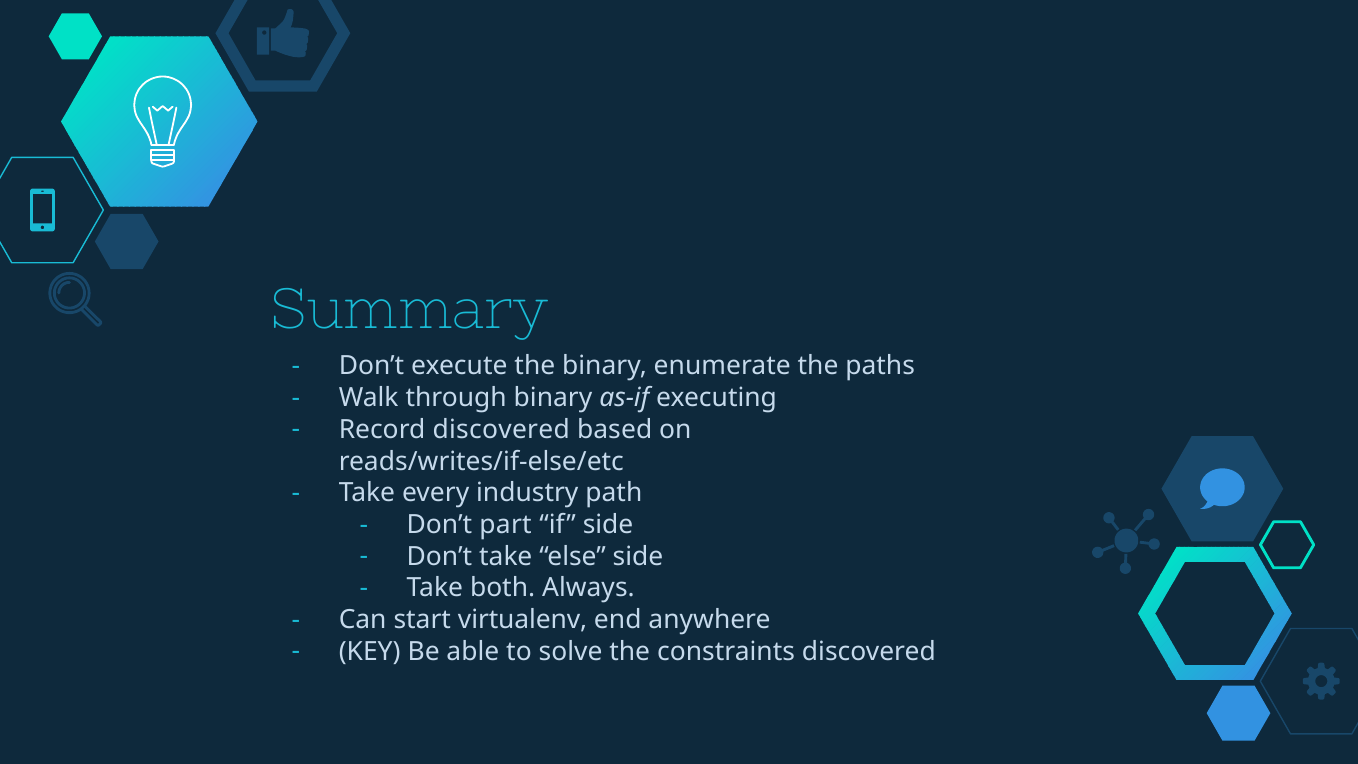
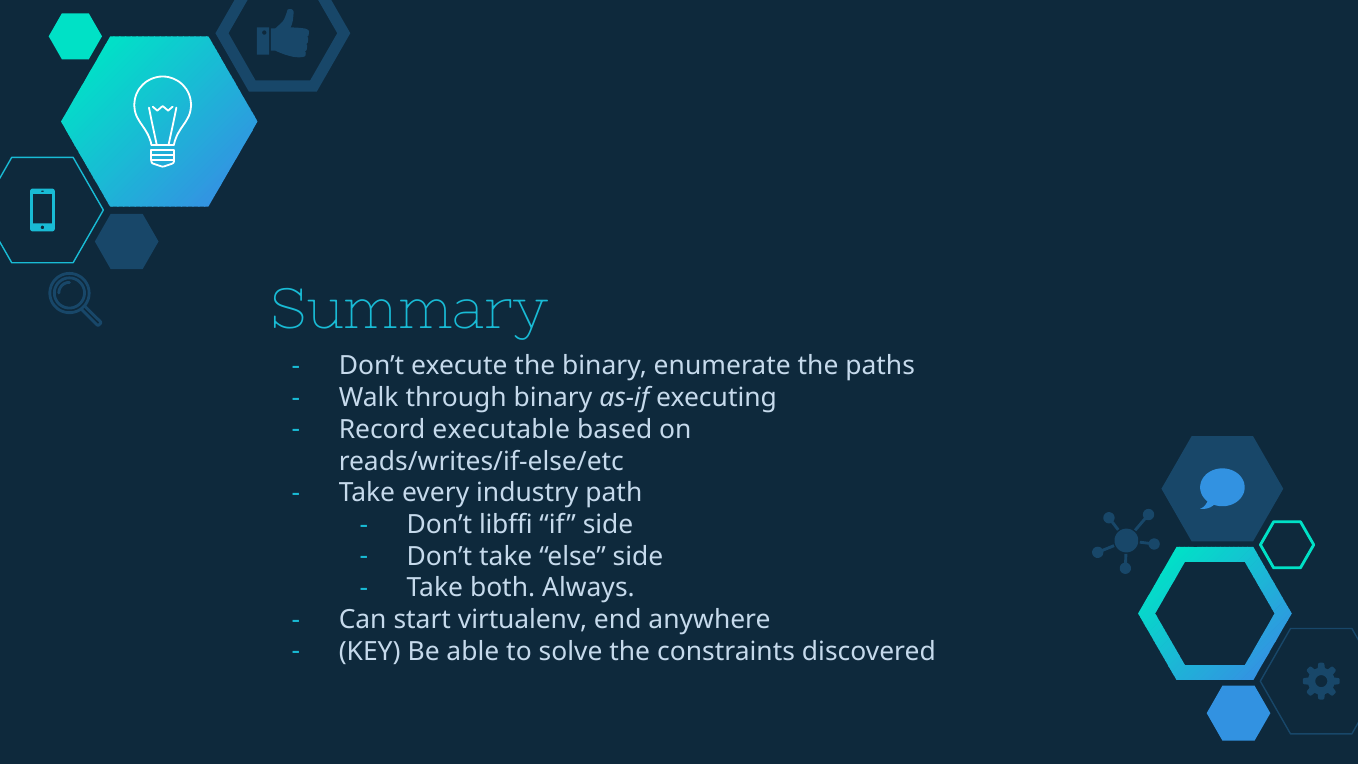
Record discovered: discovered -> executable (501, 430)
part: part -> libffi (506, 525)
